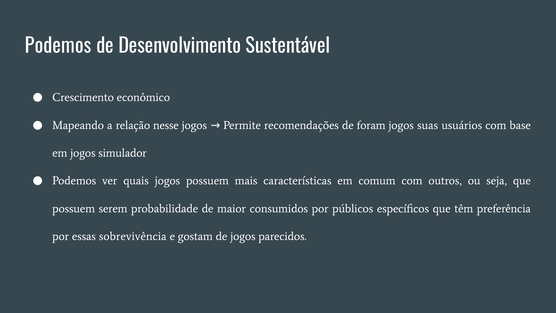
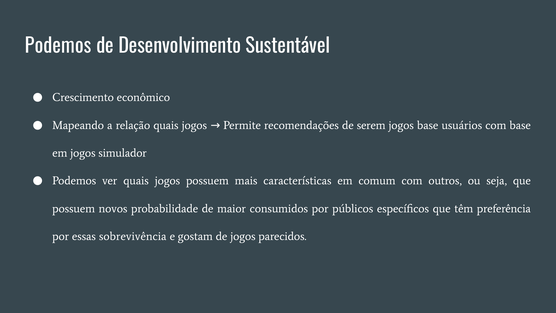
relação nesse: nesse -> quais (166, 125)
foram: foram -> serem (371, 125)
jogos suas: suas -> base (428, 125)
serem: serem -> novos (113, 208)
